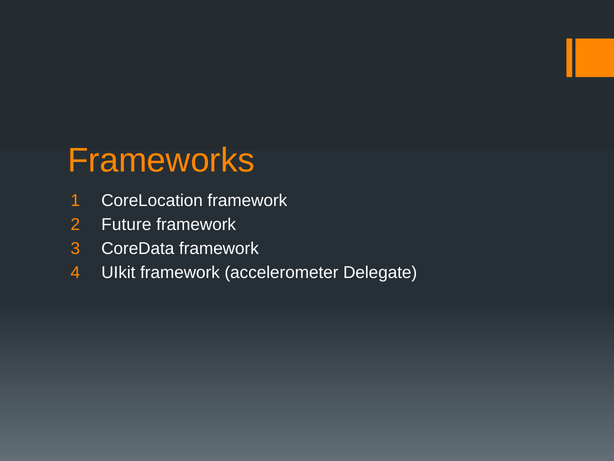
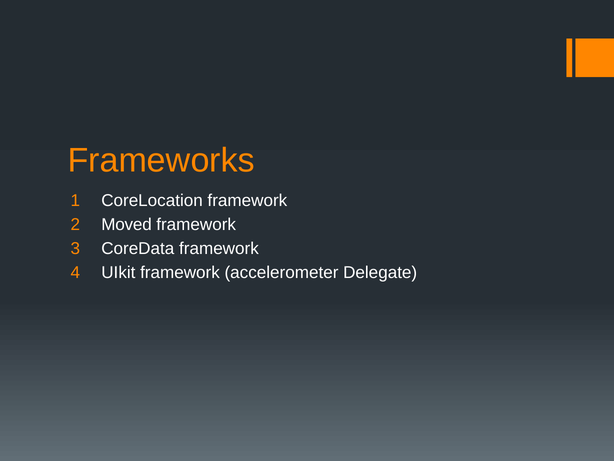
Future: Future -> Moved (127, 224)
